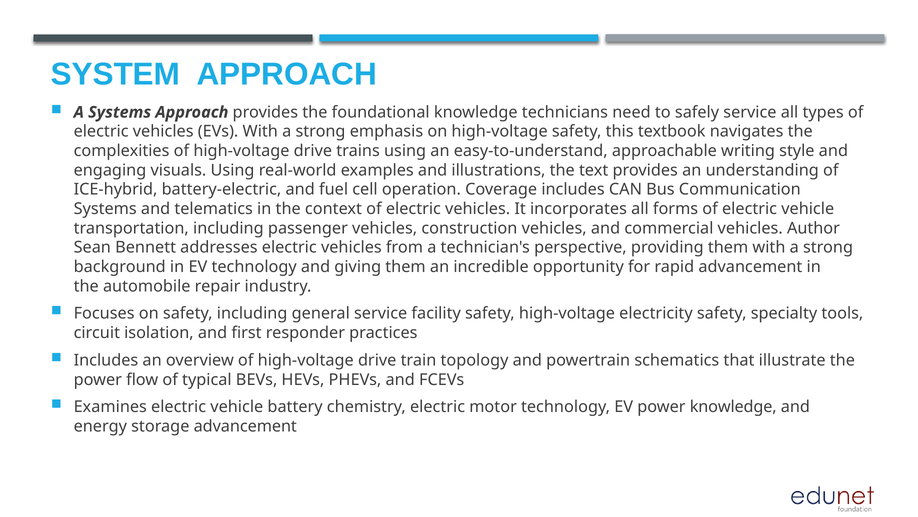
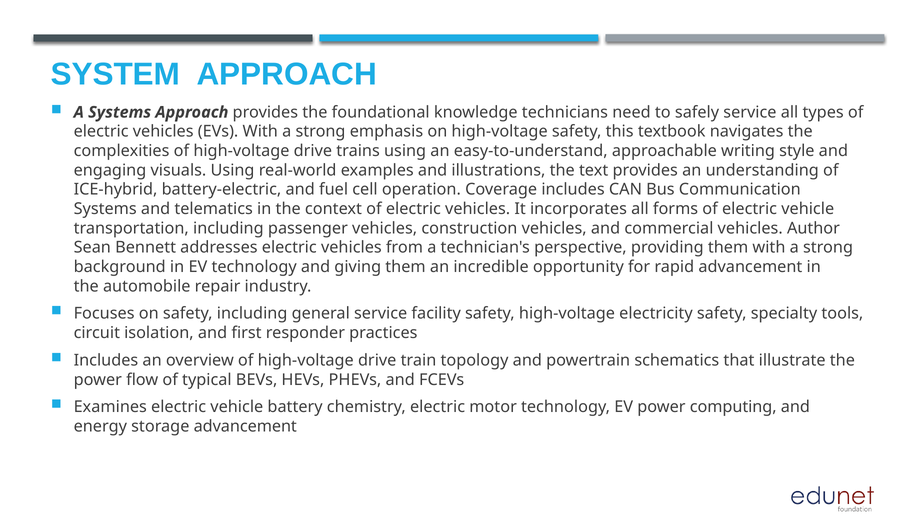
power knowledge: knowledge -> computing (733, 407)
